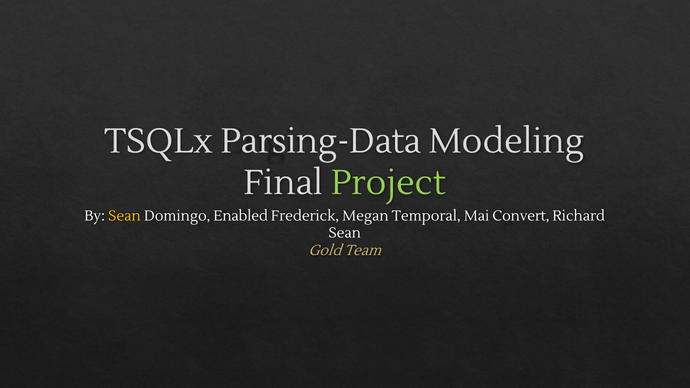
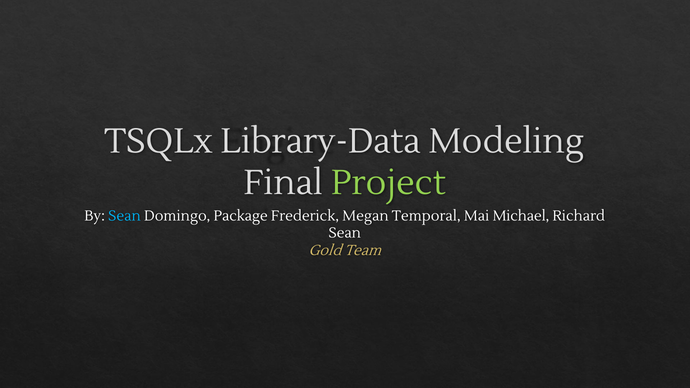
Parsing-Data: Parsing-Data -> Library-Data (321, 141)
Sean colour: yellow -> light blue (125, 216)
Enabled: Enabled -> Package (241, 216)
Convert: Convert -> Michael (521, 216)
